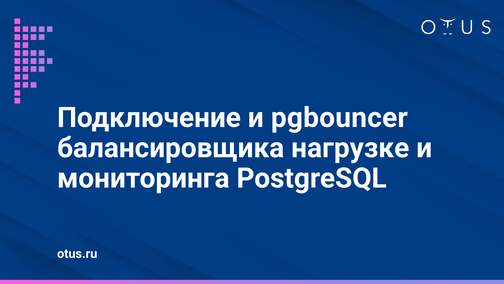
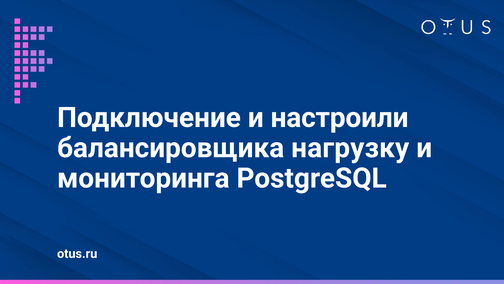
pgbouncer: pgbouncer -> настроили (340, 117)
нагрузке: нагрузке -> нагрузку (350, 148)
